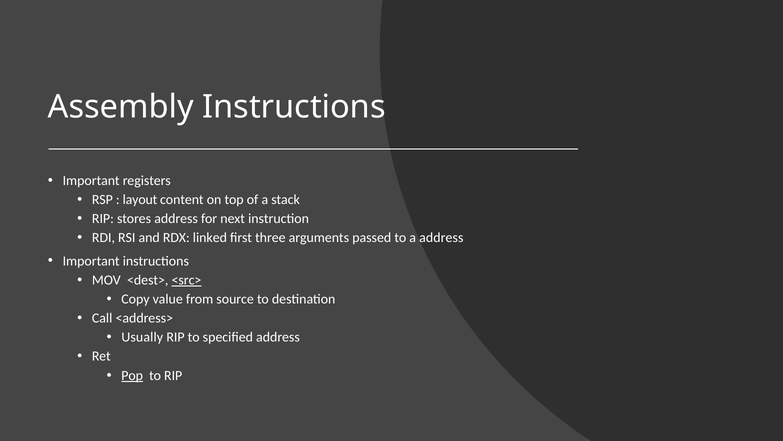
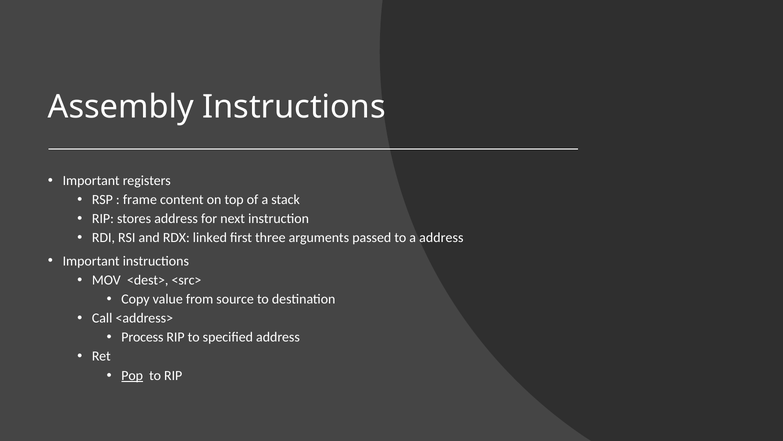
layout: layout -> frame (140, 199)
<src> underline: present -> none (186, 280)
Usually: Usually -> Process (142, 337)
